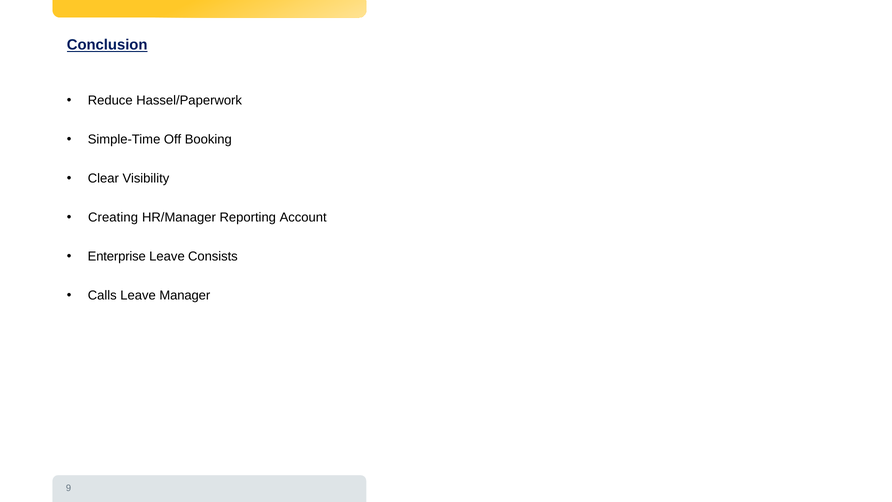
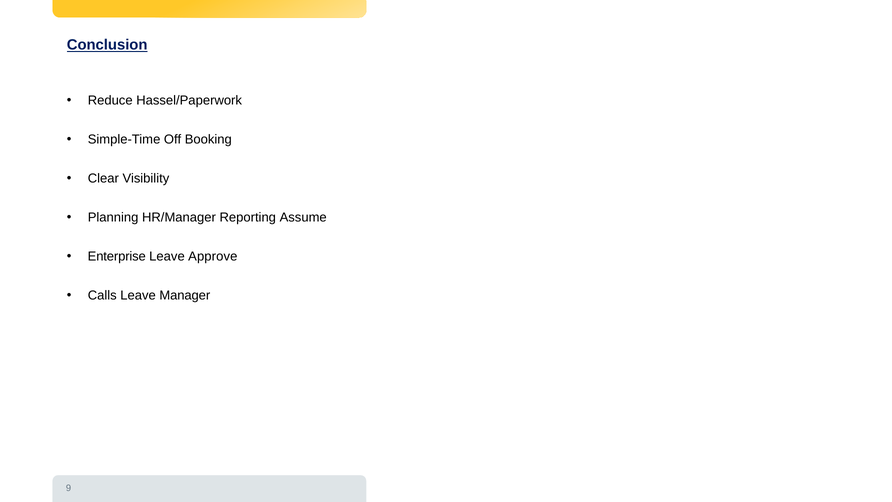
Creating: Creating -> Planning (113, 217)
Account: Account -> Assume (303, 217)
Consists: Consists -> Approve (213, 257)
